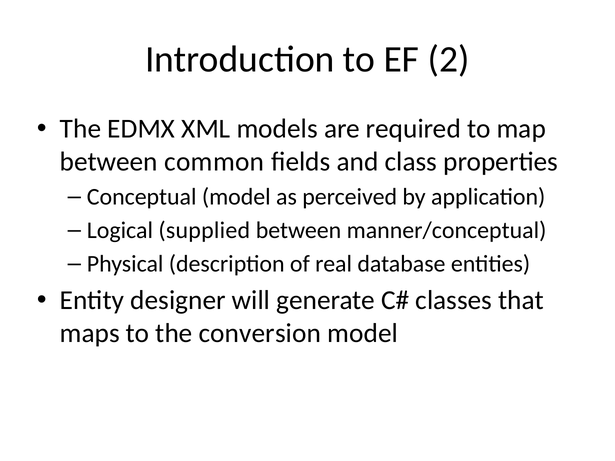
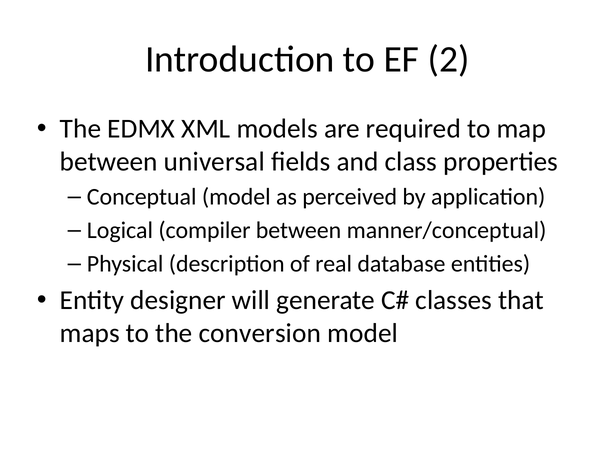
common: common -> universal (214, 162)
supplied: supplied -> compiler (204, 231)
